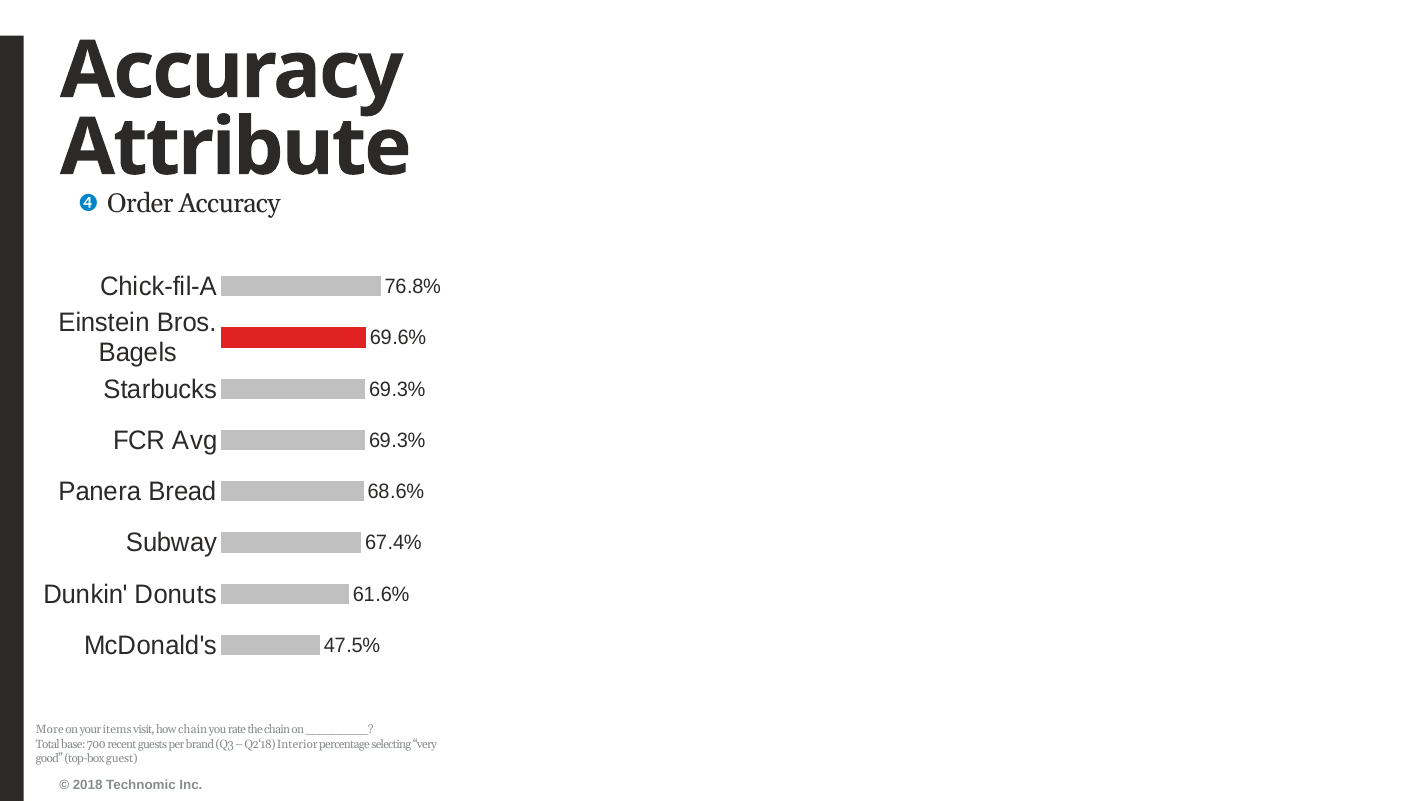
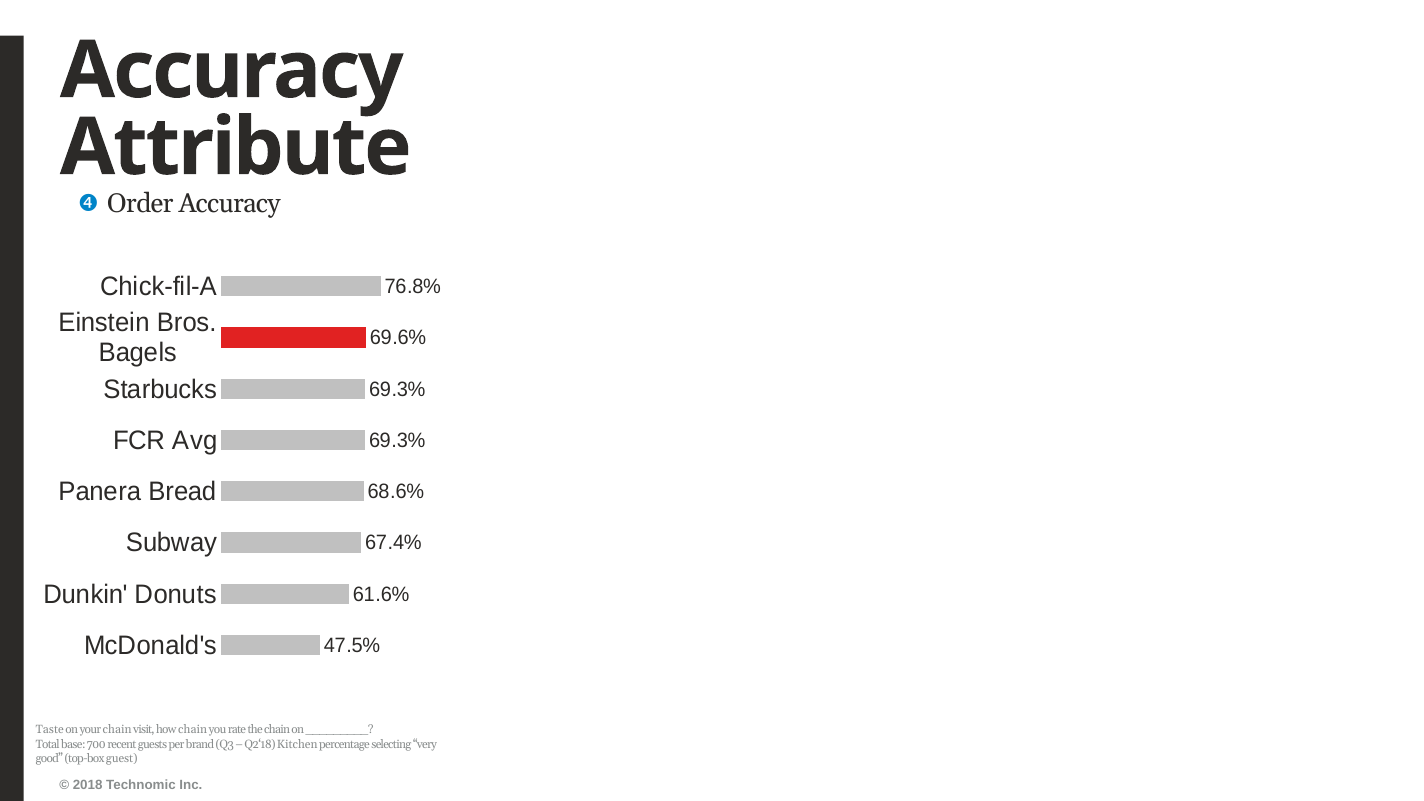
More: More -> Taste (50, 730)
your items: items -> chain (117, 730)
Interior: Interior -> Kitchen (297, 744)
